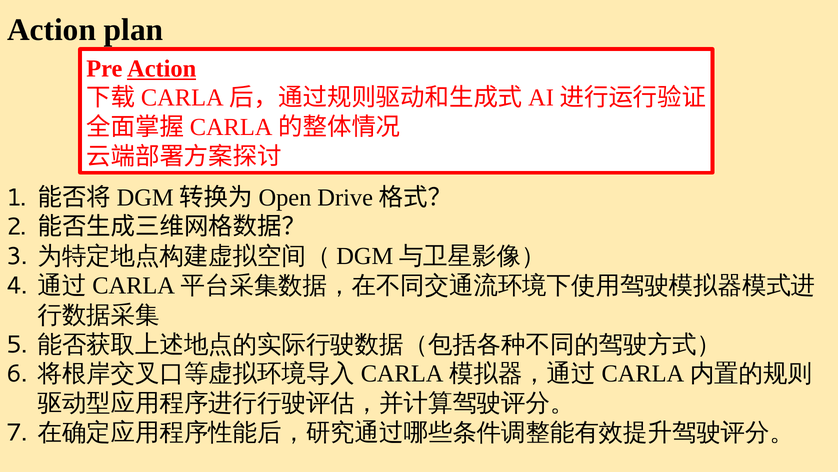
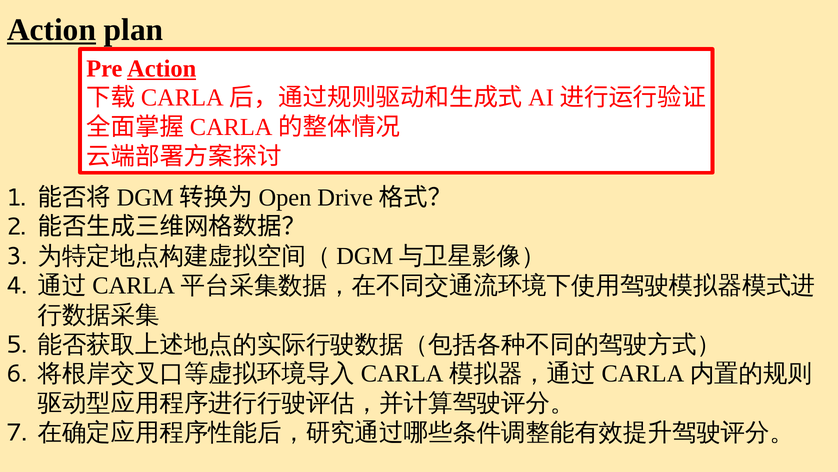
Action underline: none -> present (52, 30)
